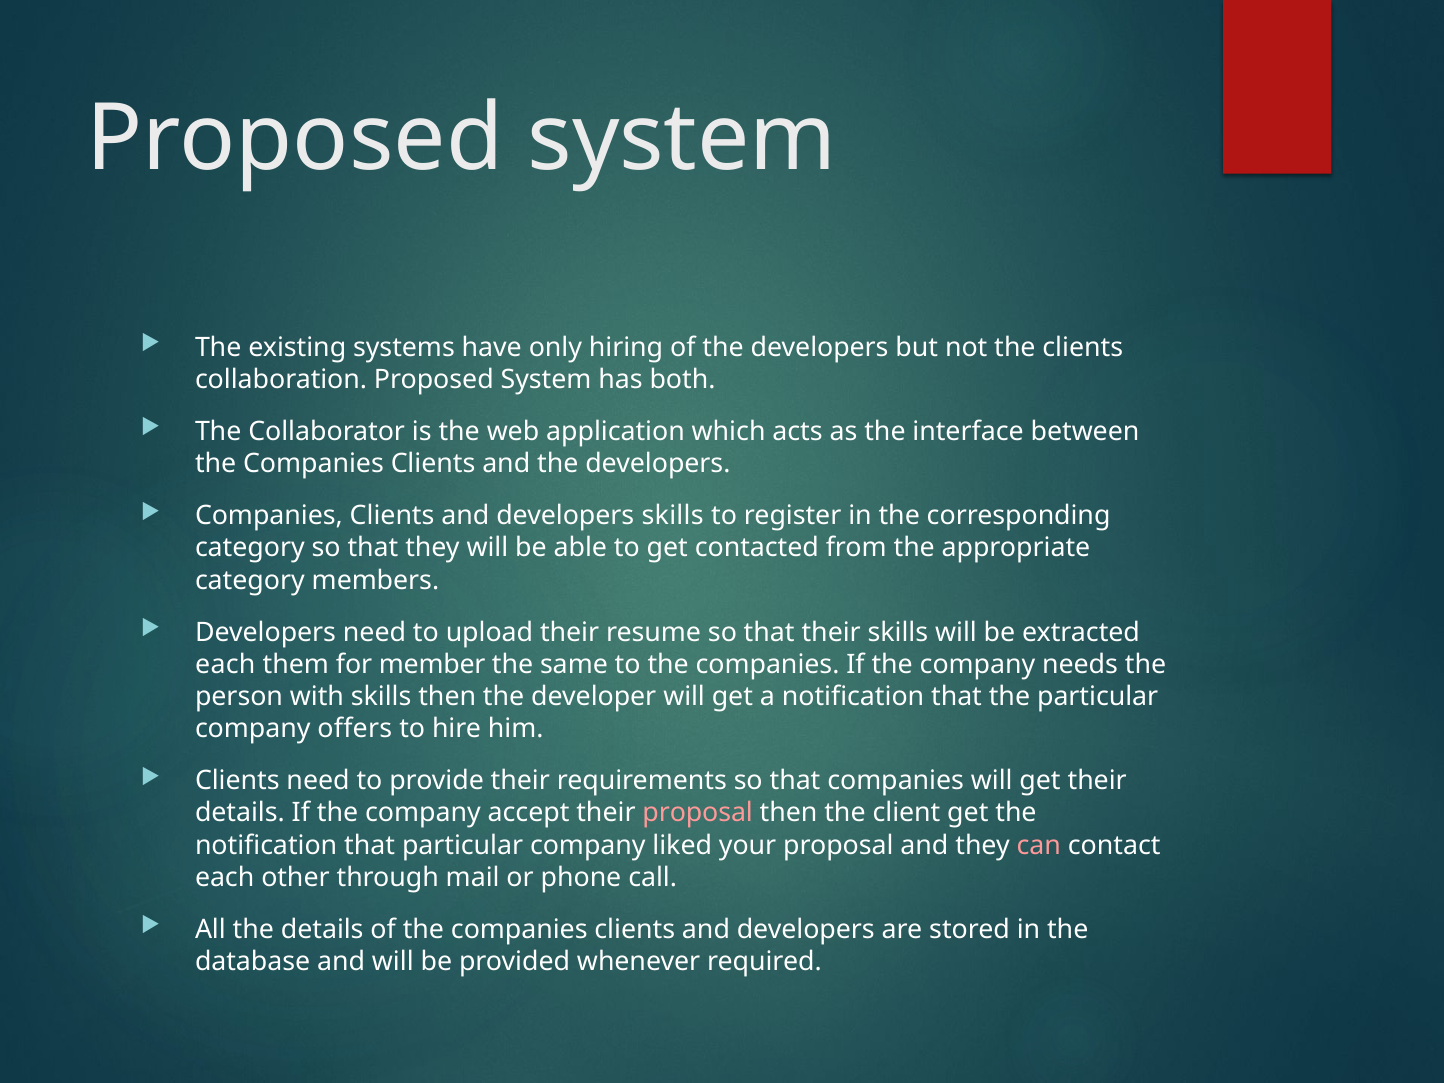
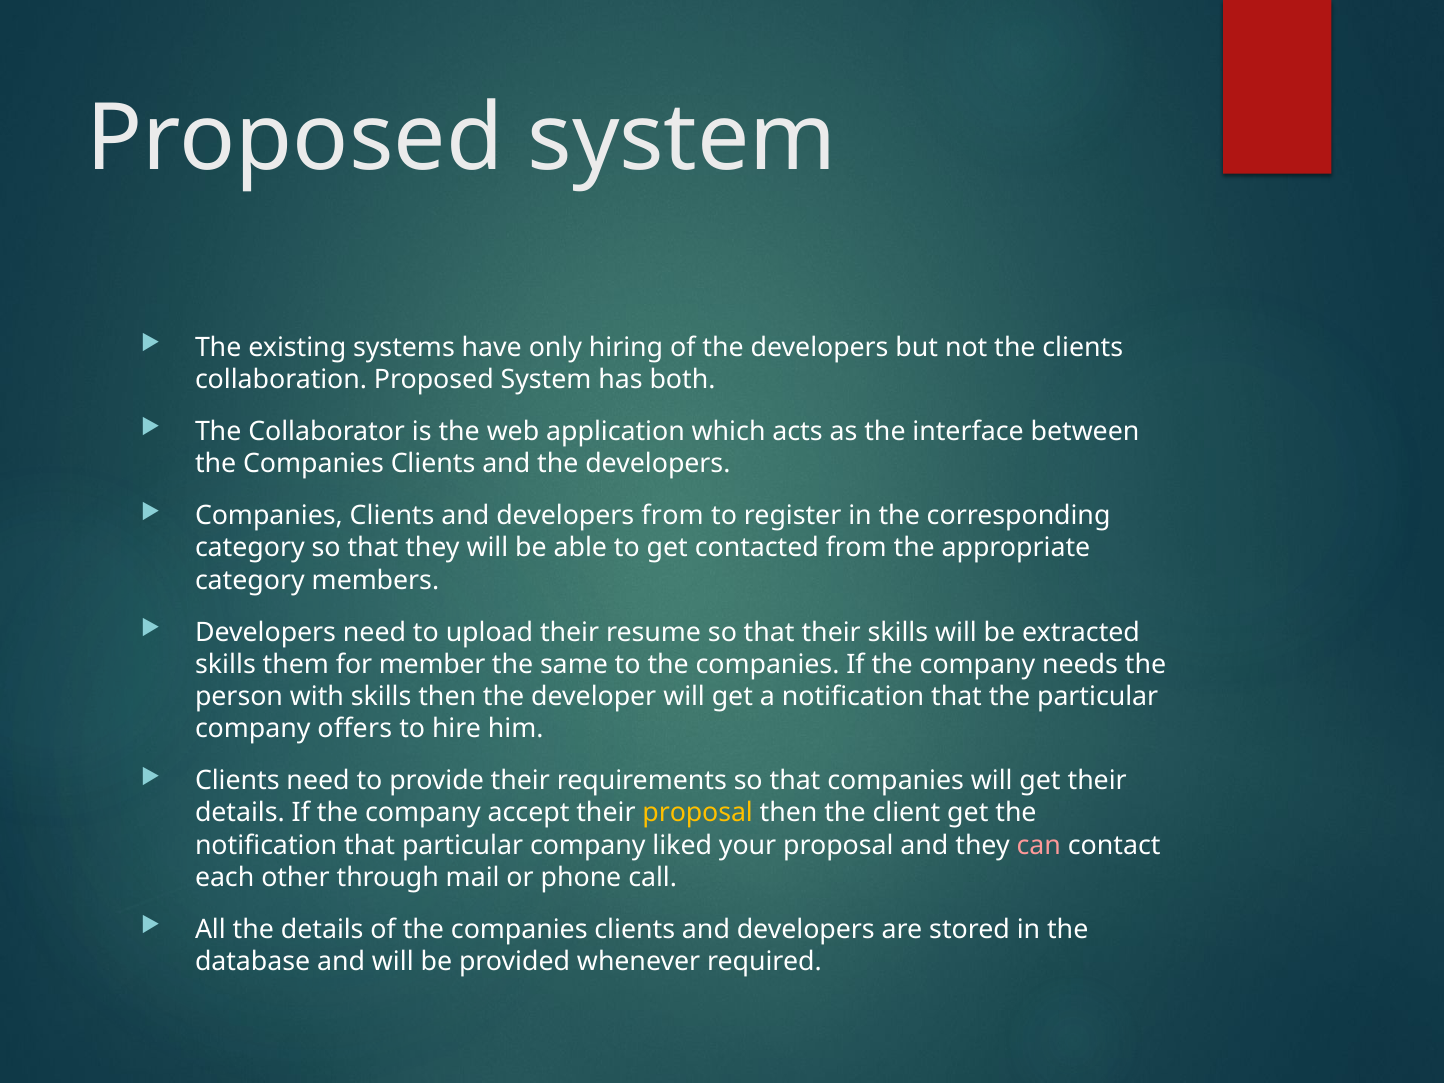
developers skills: skills -> from (673, 516)
each: each -> skills (225, 665)
proposal colour: pink -> yellow (698, 813)
